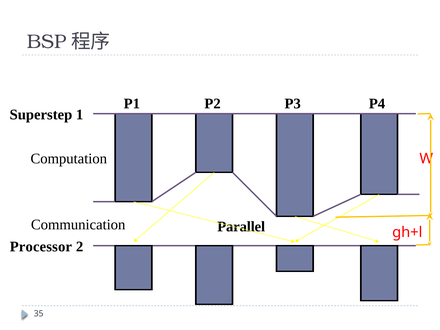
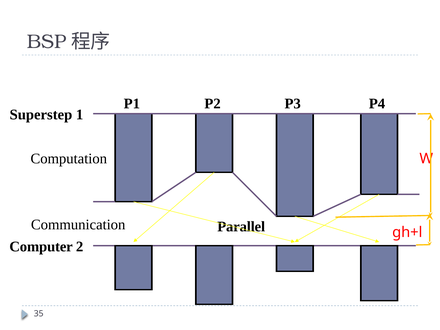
Processor: Processor -> Computer (41, 247)
